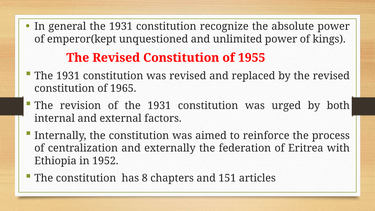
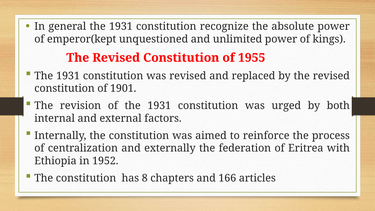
1965: 1965 -> 1901 (123, 88)
151: 151 -> 166 (227, 178)
